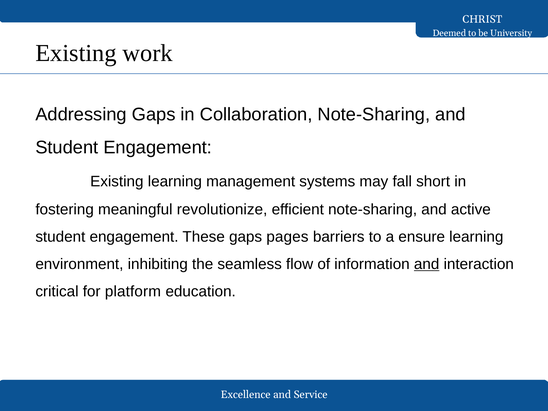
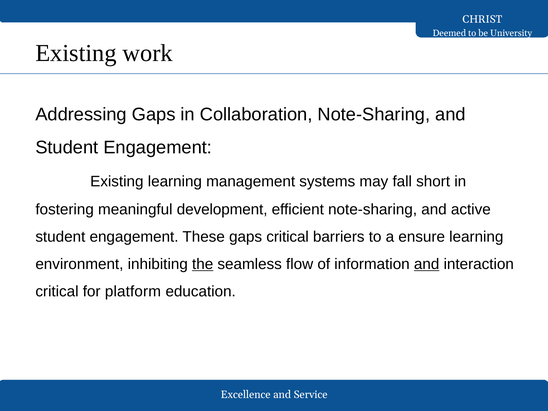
revolutionize: revolutionize -> development (222, 209)
gaps pages: pages -> critical (288, 237)
the underline: none -> present (203, 264)
